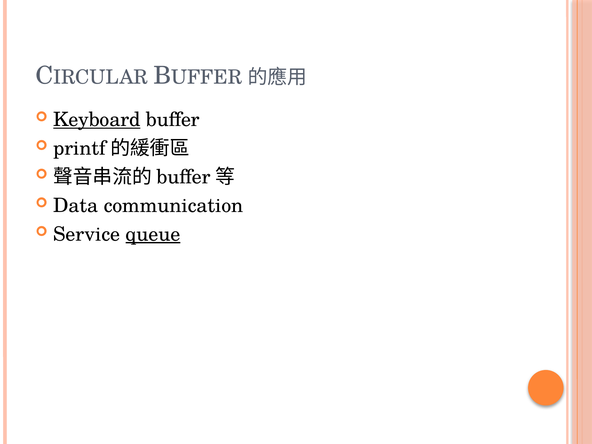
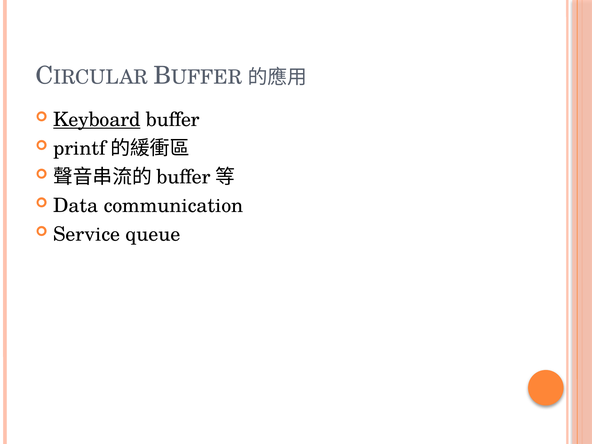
queue underline: present -> none (153, 234)
